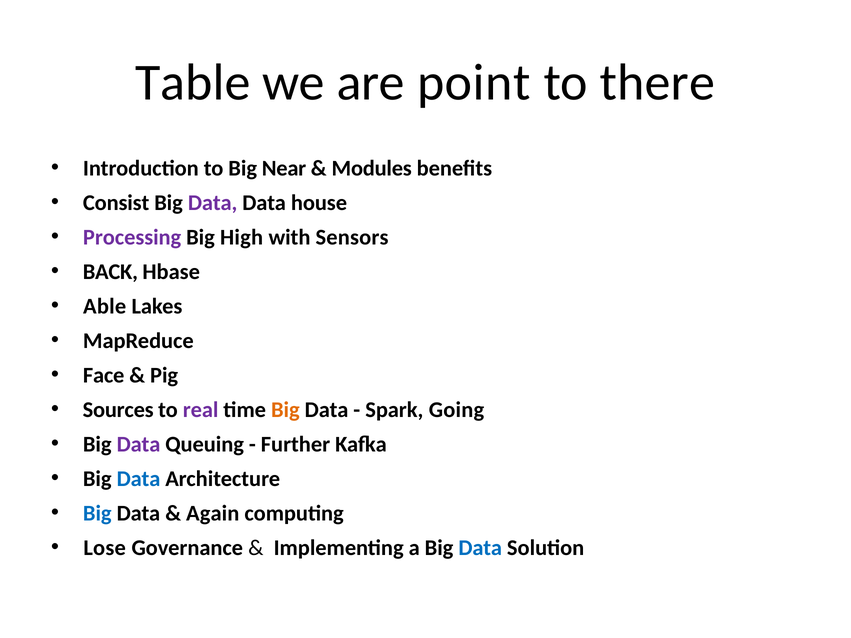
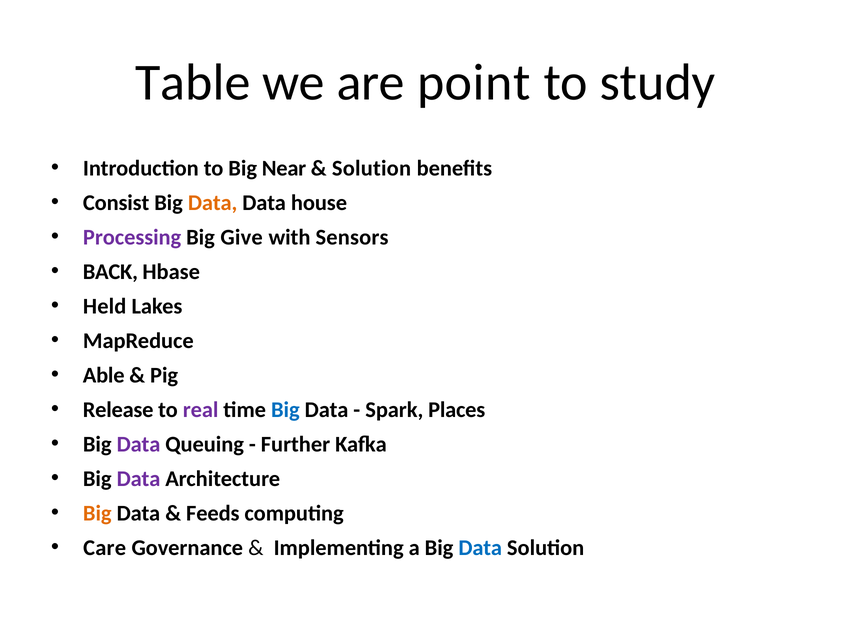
there: there -> study (658, 82)
Modules: Modules -> Solution (371, 168)
Data colour: purple -> orange (213, 203)
High: High -> Give (242, 237)
Able: Able -> Held (105, 306)
Face: Face -> Able (104, 375)
Sources: Sources -> Release (118, 410)
Big colour: orange -> blue (285, 410)
Going: Going -> Places (457, 410)
Data colour: blue -> purple (139, 479)
Big colour: blue -> orange (97, 513)
Again: Again -> Feeds (213, 513)
Lose: Lose -> Care (105, 548)
